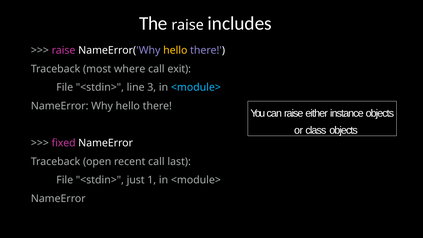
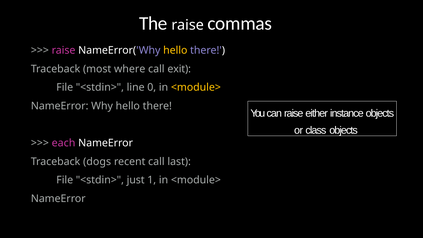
includes: includes -> commas (240, 24)
3: 3 -> 0 (152, 87)
<module> colour: light blue -> yellow (196, 87)
fixed: fixed -> each (64, 143)
open: open -> dogs (97, 162)
